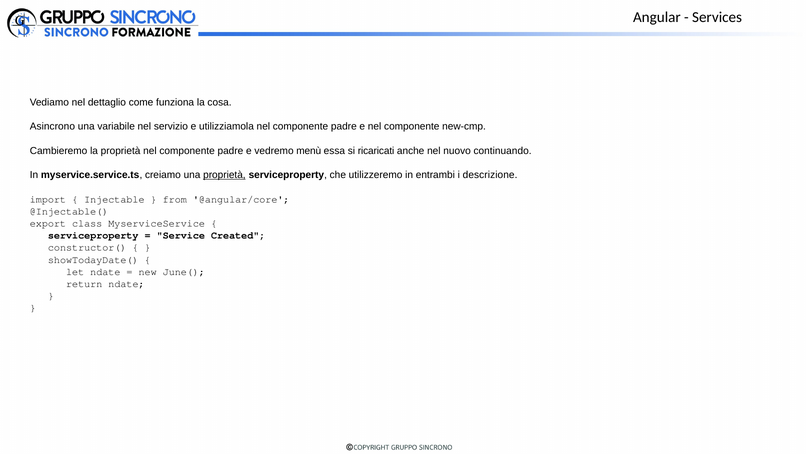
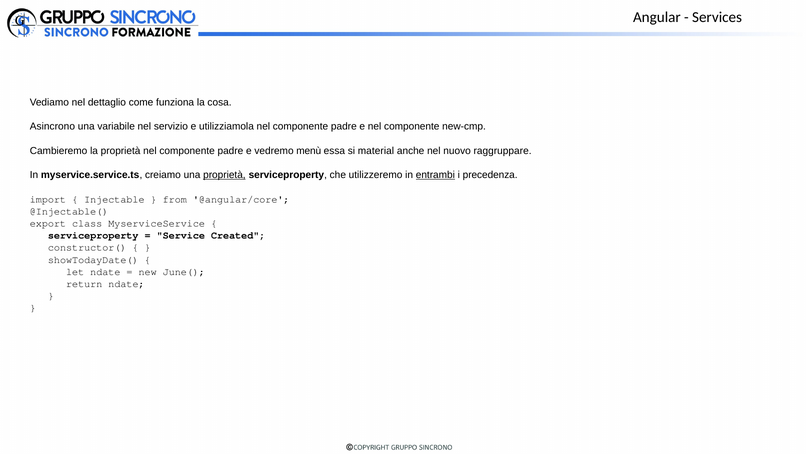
ricaricati: ricaricati -> material (376, 151)
continuando: continuando -> raggruppare (503, 151)
entrambi underline: none -> present (435, 175)
descrizione: descrizione -> precedenza (490, 175)
